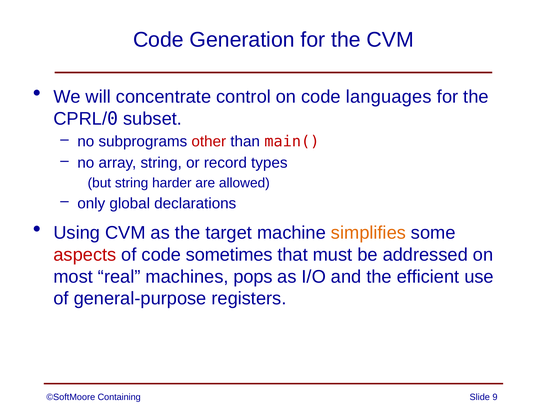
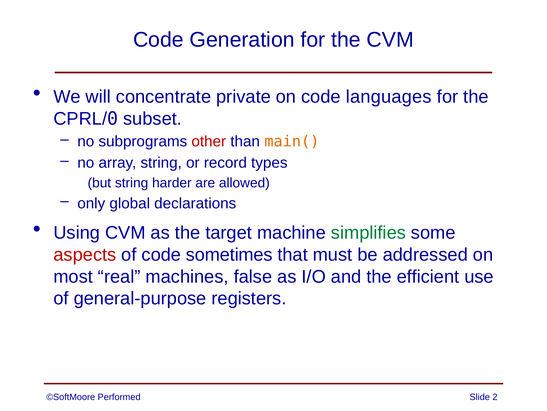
control: control -> private (244, 97)
main( colour: red -> orange (292, 141)
simplifies colour: orange -> green (368, 232)
pops: pops -> false (253, 276)
Containing: Containing -> Performed (119, 396)
9: 9 -> 2 (495, 396)
